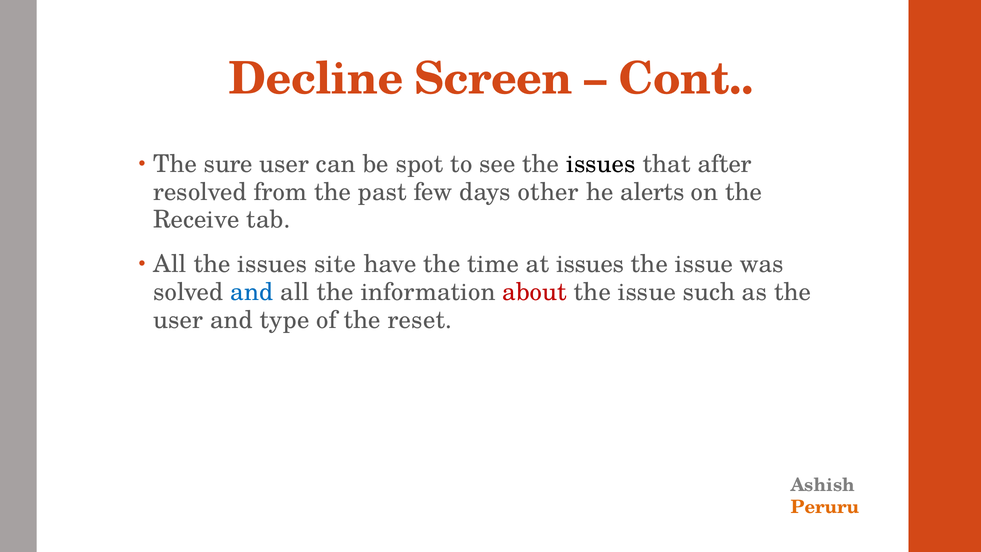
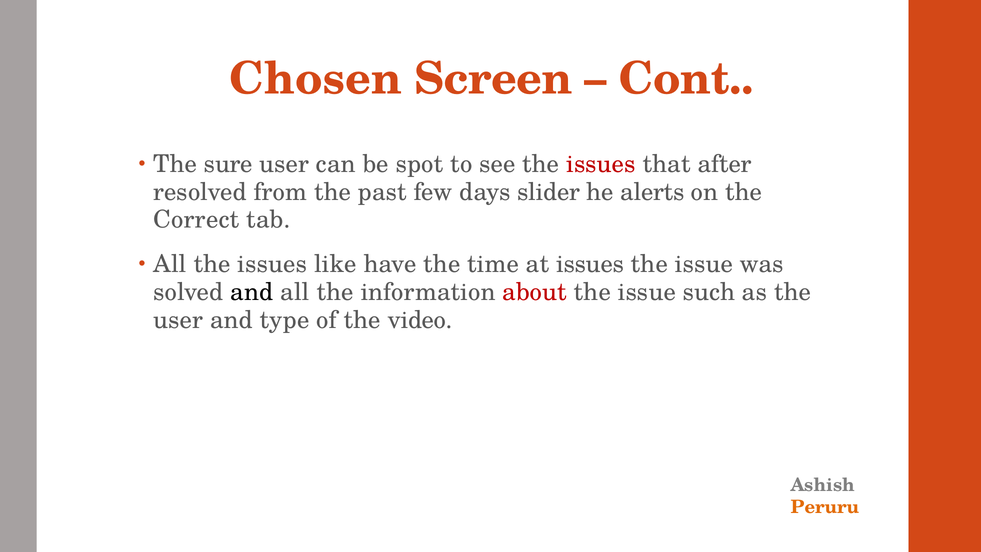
Decline: Decline -> Chosen (316, 79)
issues colour: black -> red (601, 164)
other: other -> slider (549, 192)
Receive: Receive -> Correct (196, 220)
site: site -> like (335, 264)
and colour: blue -> black (252, 292)
reset: reset -> video (420, 320)
